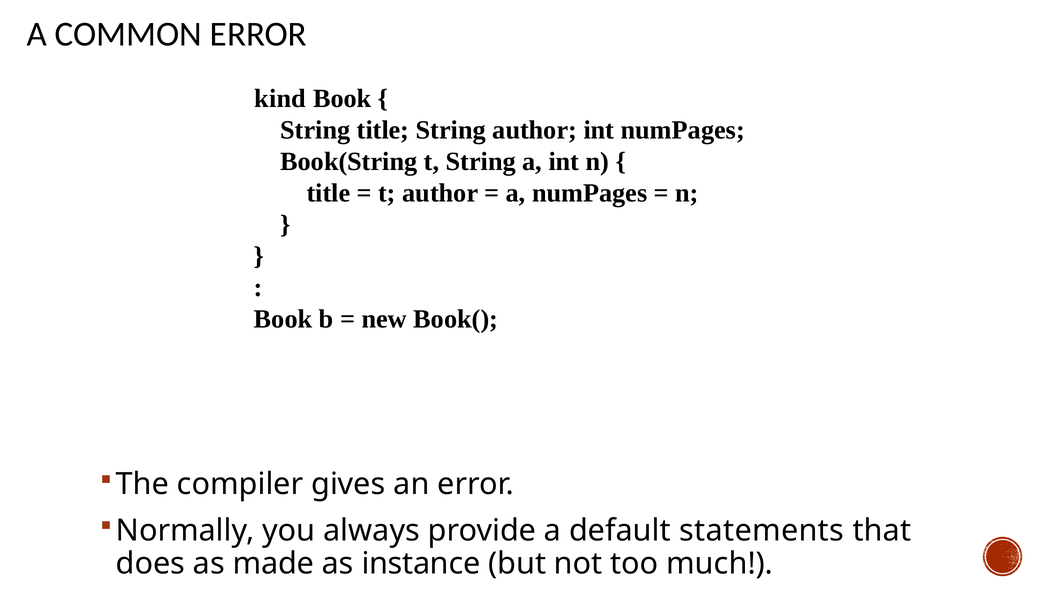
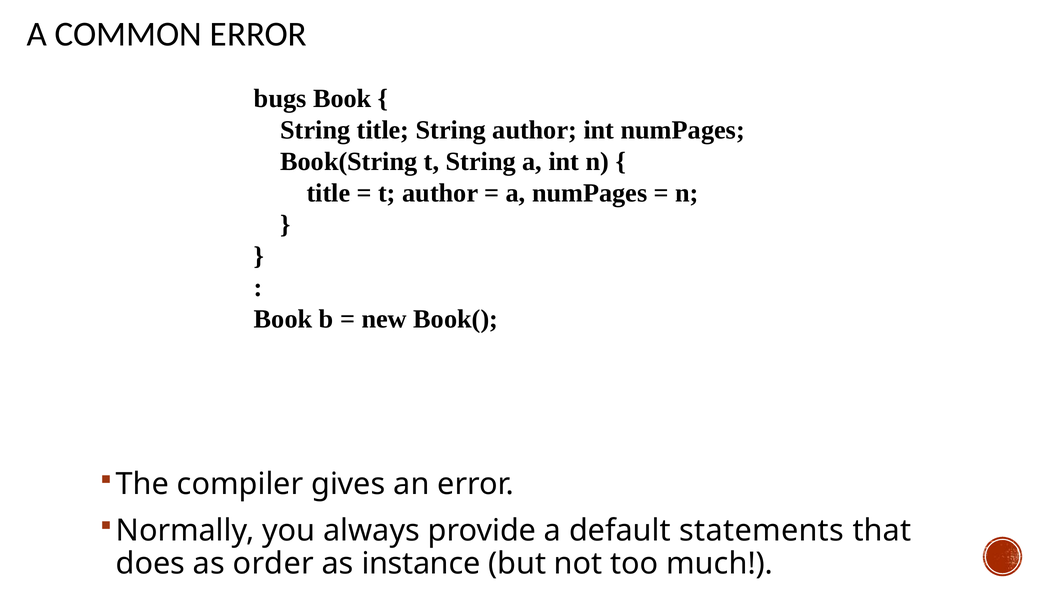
kind: kind -> bugs (280, 98)
made: made -> order (273, 564)
